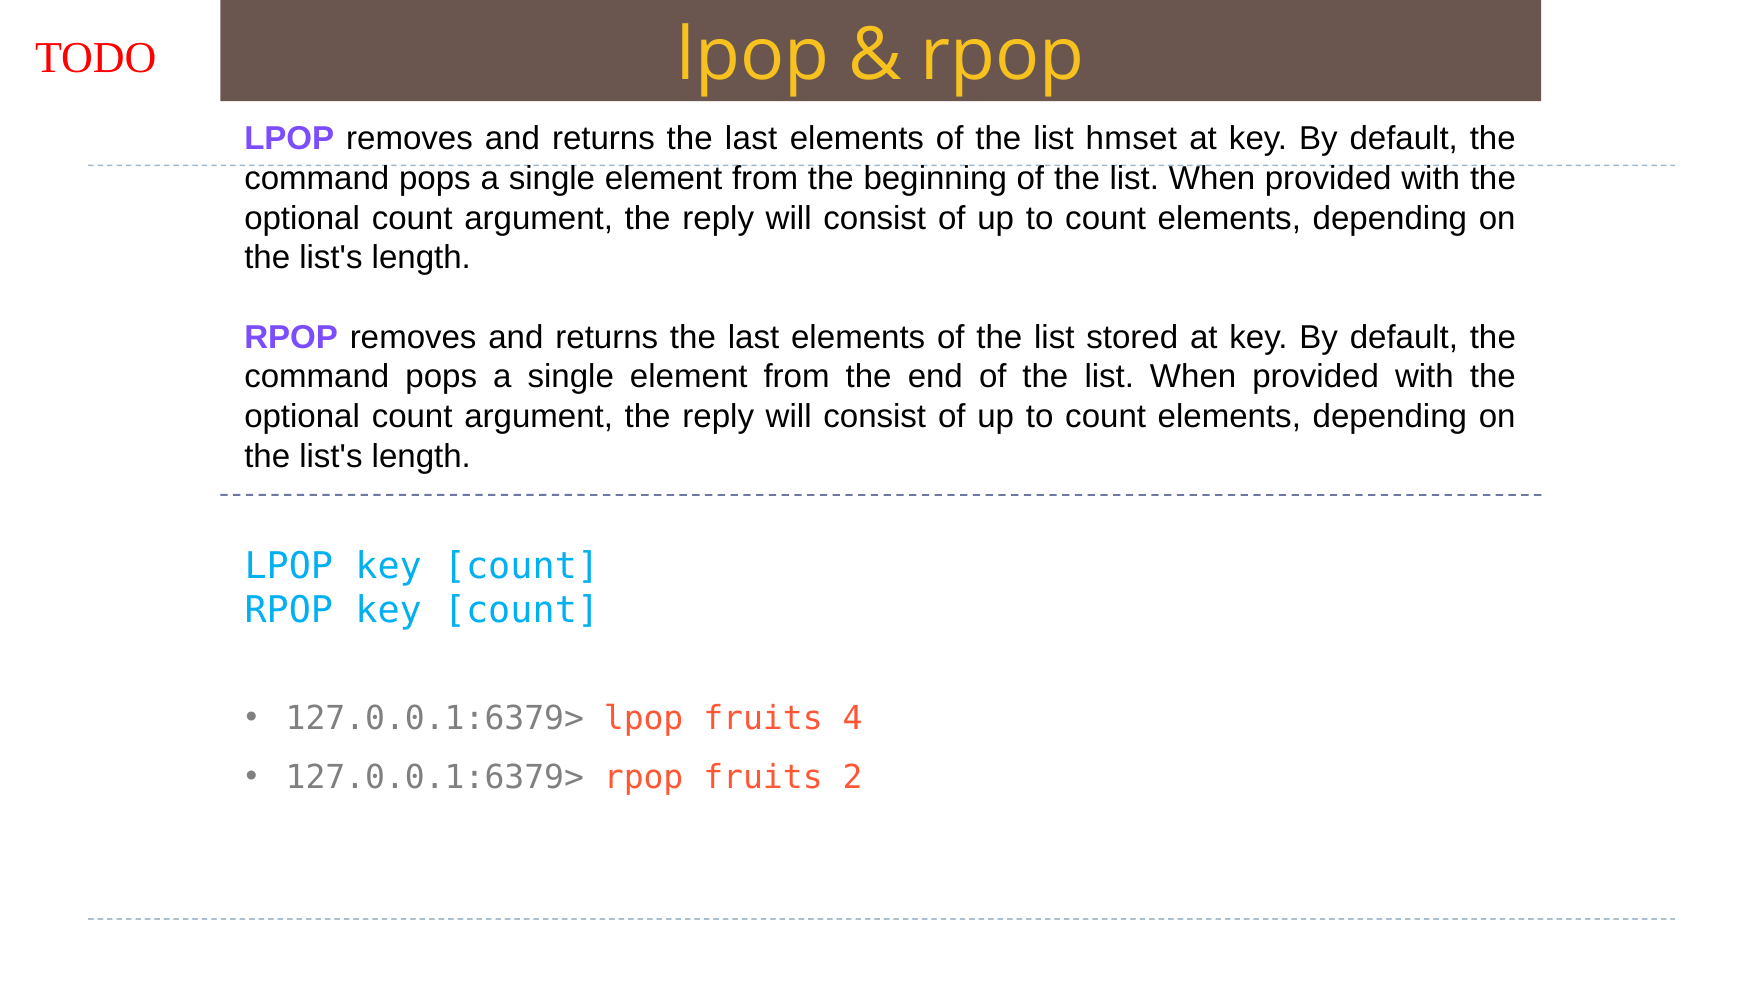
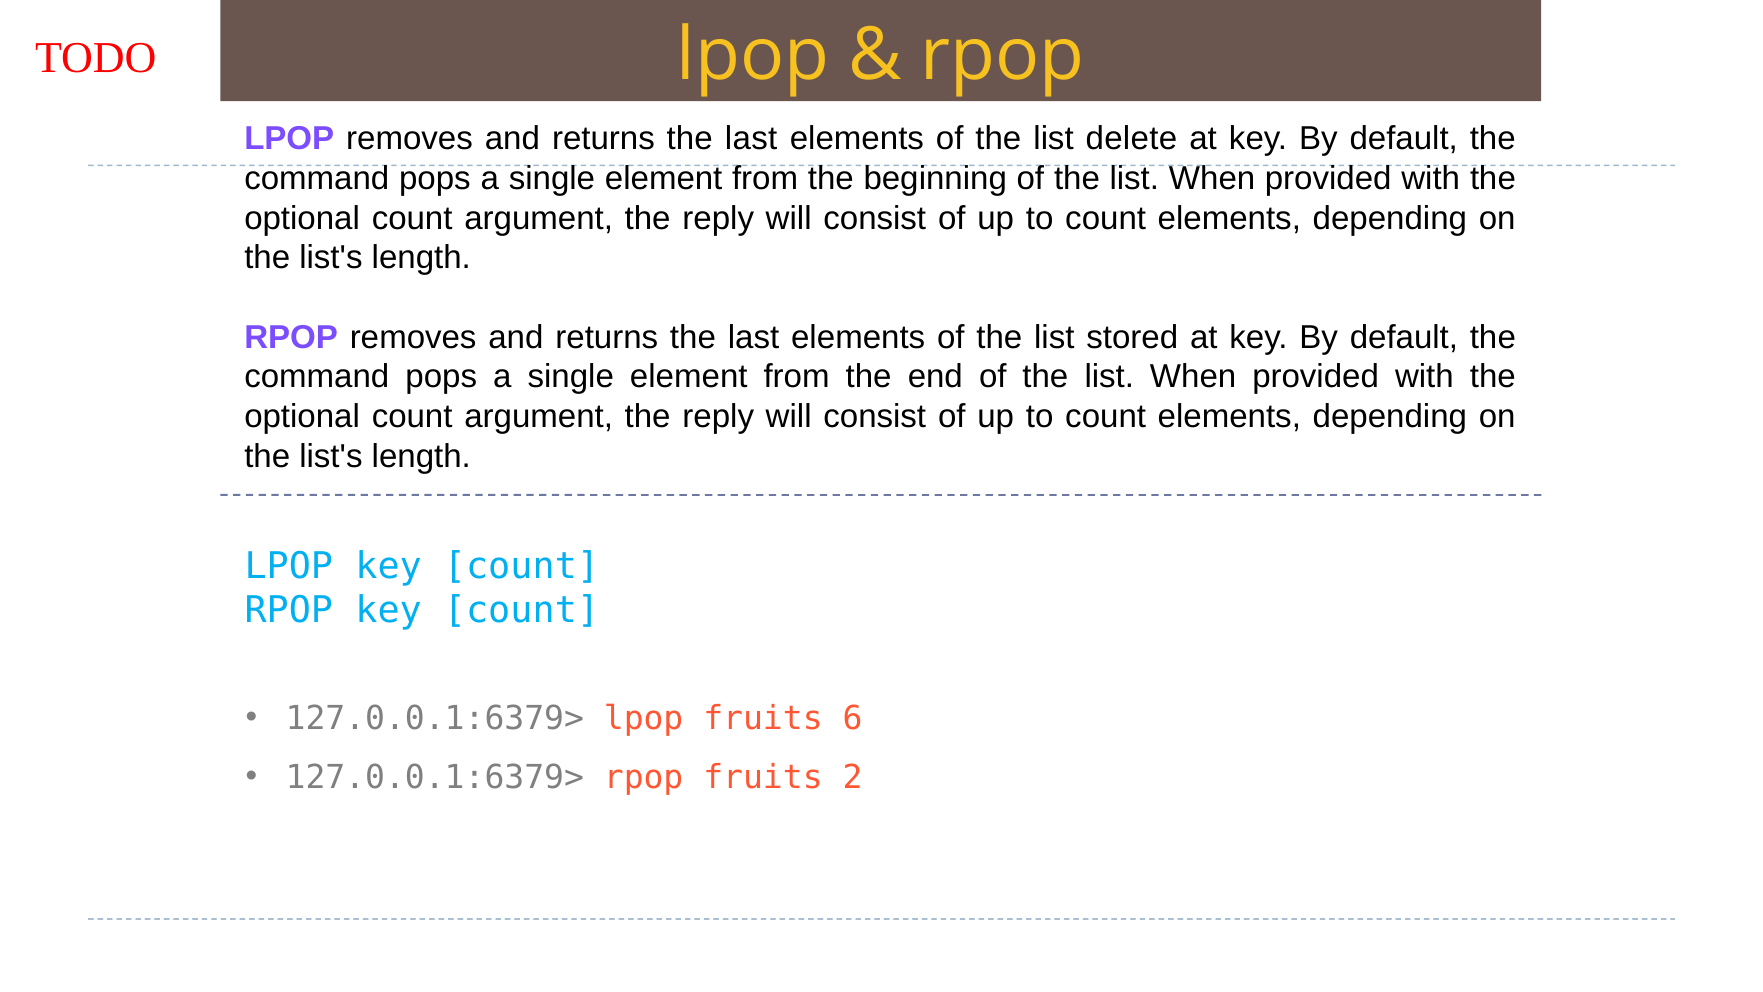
hmset: hmset -> delete (1131, 139)
4: 4 -> 6 (852, 718)
